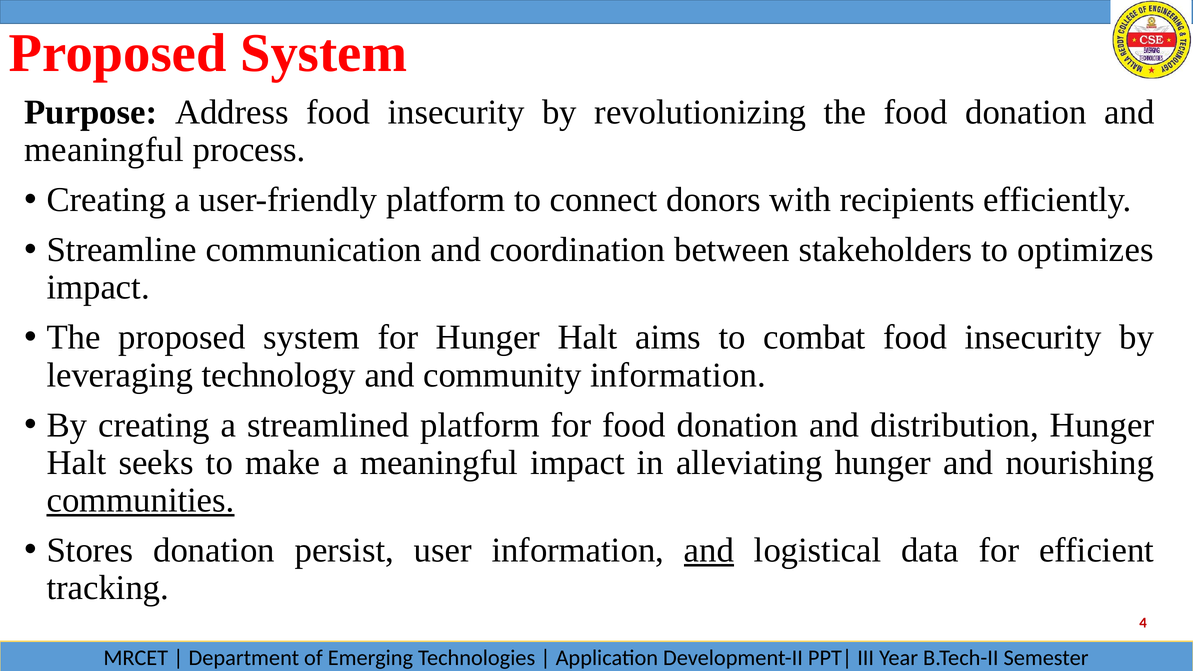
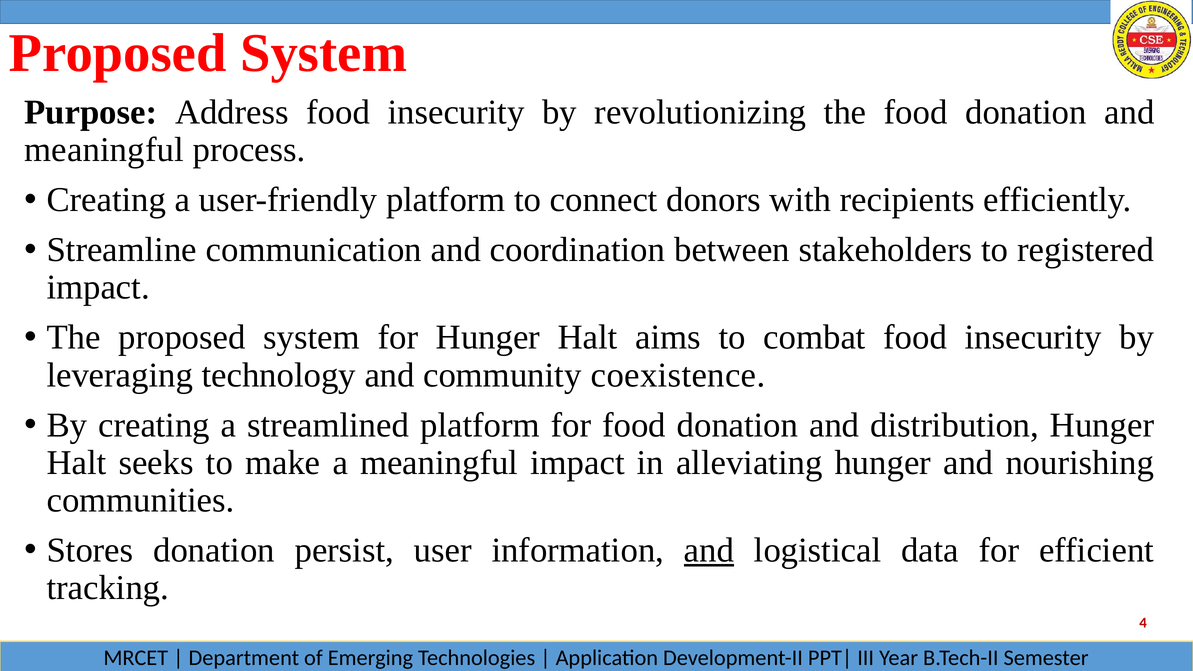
optimizes: optimizes -> registered (1086, 250)
community information: information -> coexistence (678, 375)
communities underline: present -> none (141, 500)
